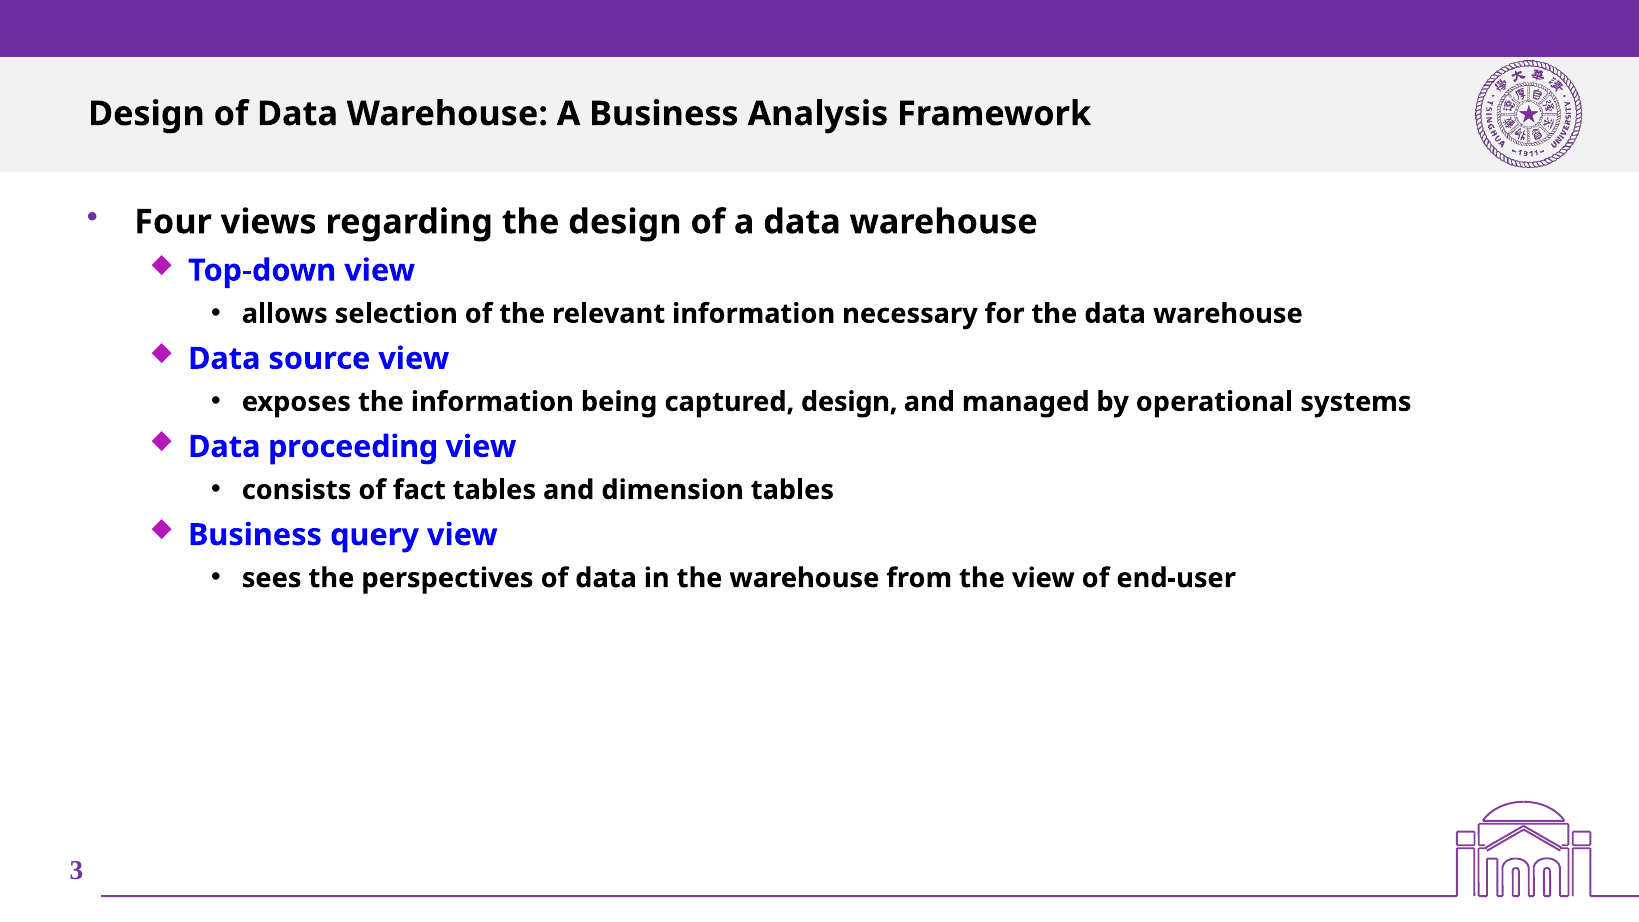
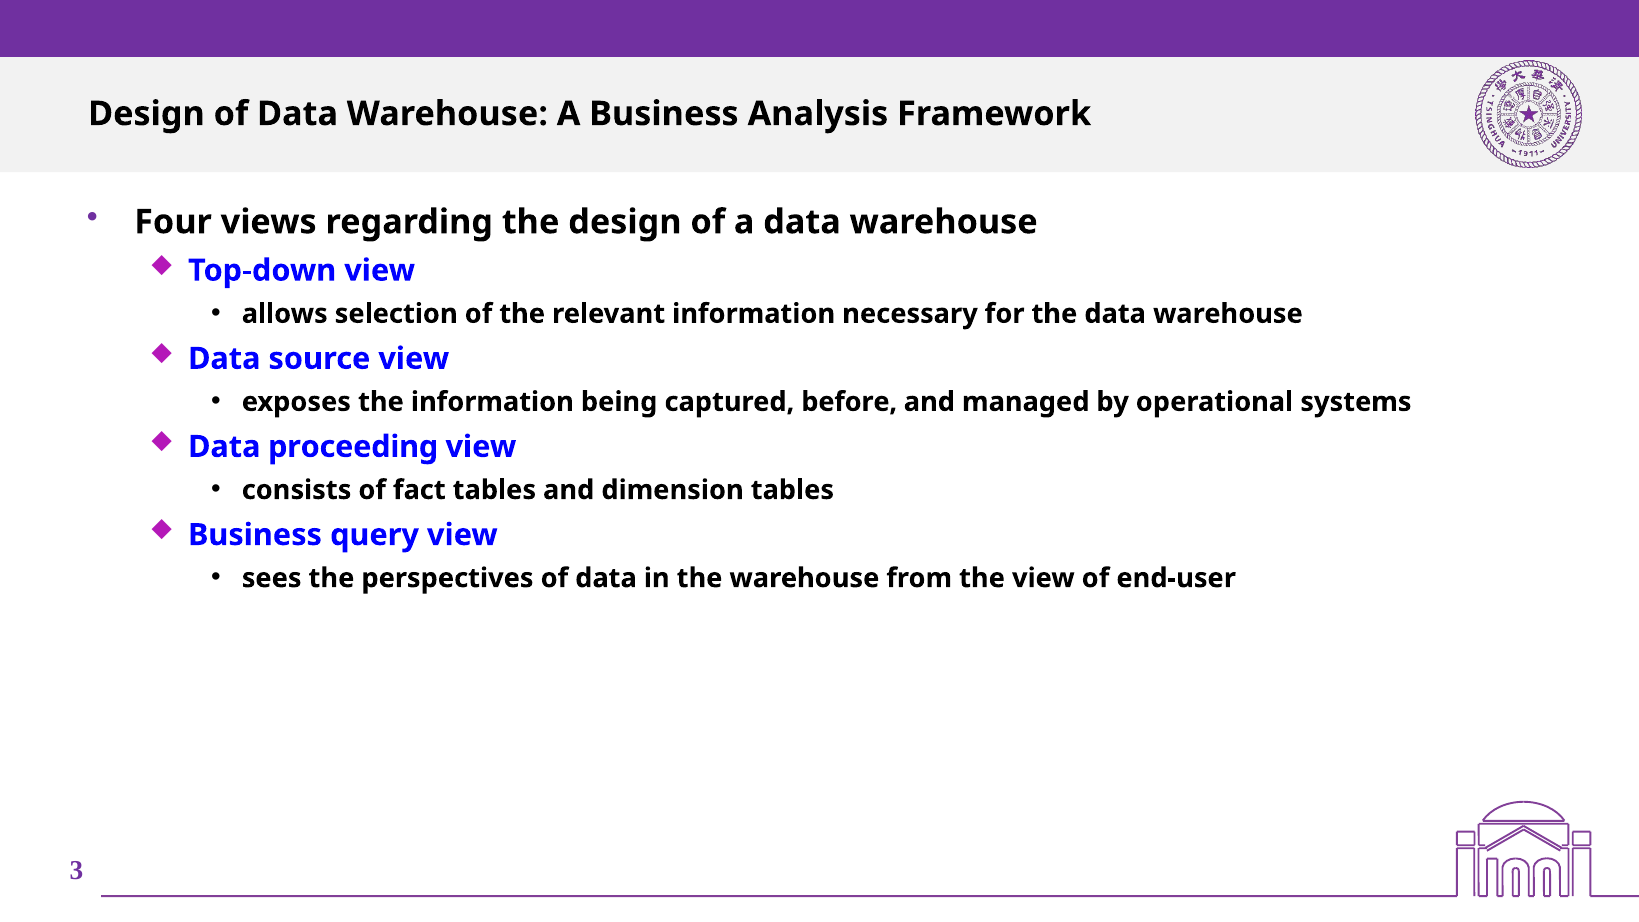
captured design: design -> before (849, 402)
